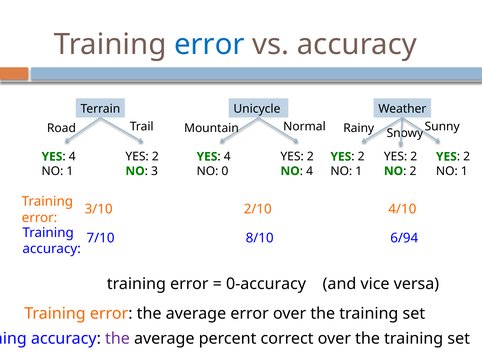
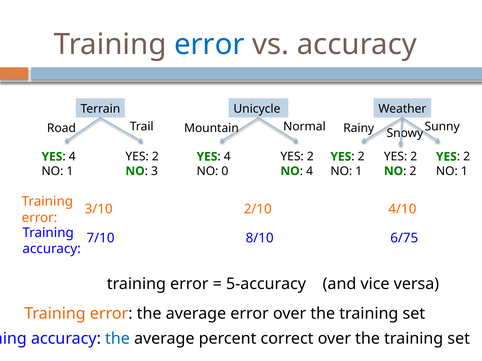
6/94: 6/94 -> 6/75 (404, 238)
0-accuracy: 0-accuracy -> 5-accuracy (266, 284)
the colour: purple -> blue (117, 339)
